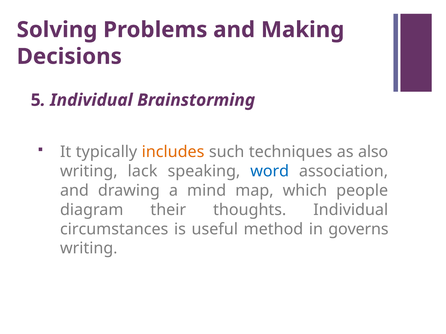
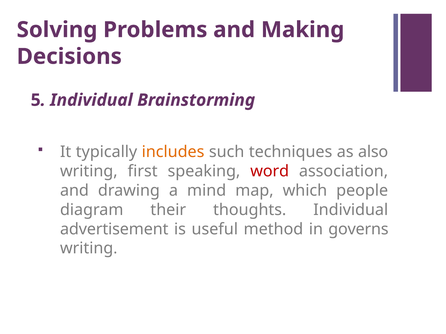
lack: lack -> first (143, 171)
word colour: blue -> red (270, 171)
circumstances: circumstances -> advertisement (114, 229)
